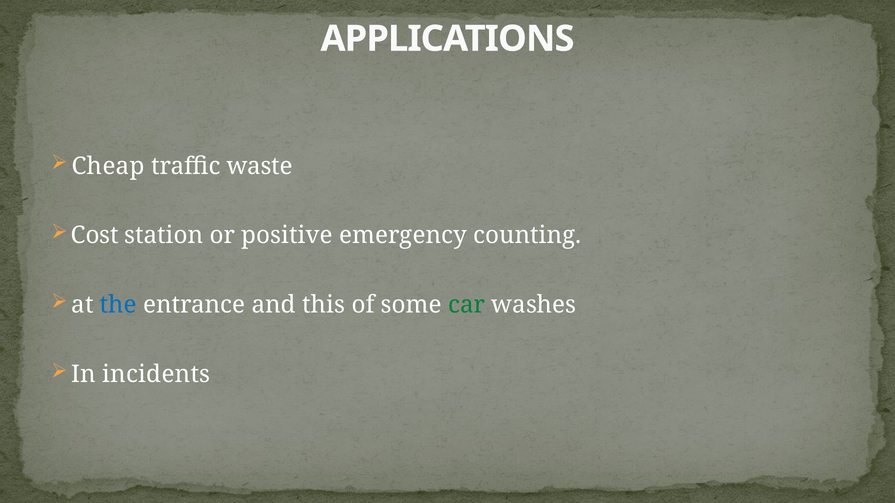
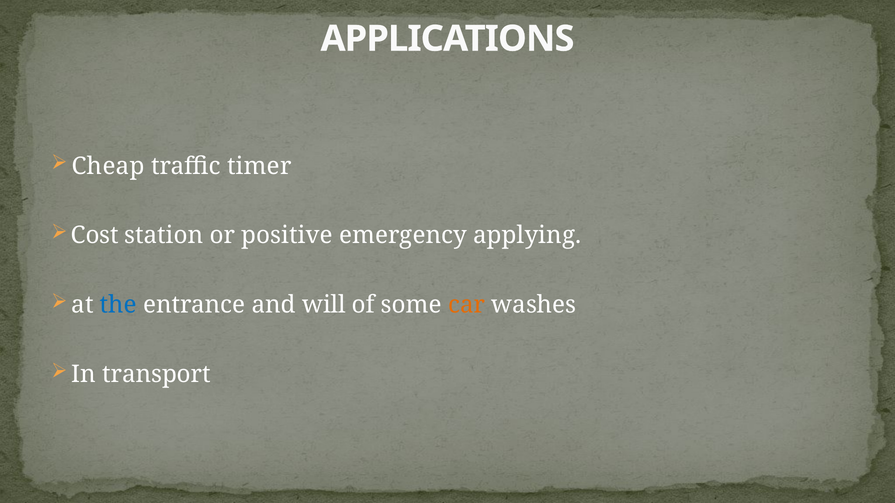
waste: waste -> timer (259, 166)
counting: counting -> applying (527, 236)
this: this -> will (324, 305)
car colour: green -> orange (467, 305)
incidents: incidents -> transport (157, 375)
